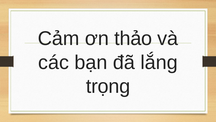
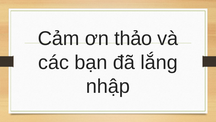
trọng: trọng -> nhập (108, 86)
